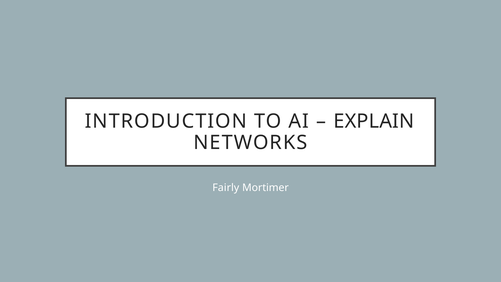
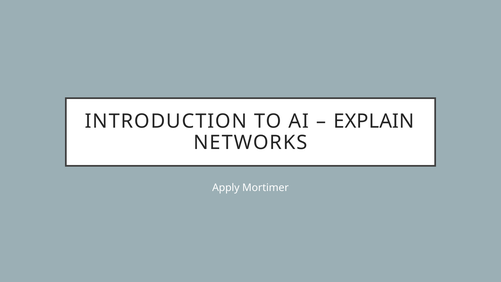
Fairly: Fairly -> Apply (226, 188)
